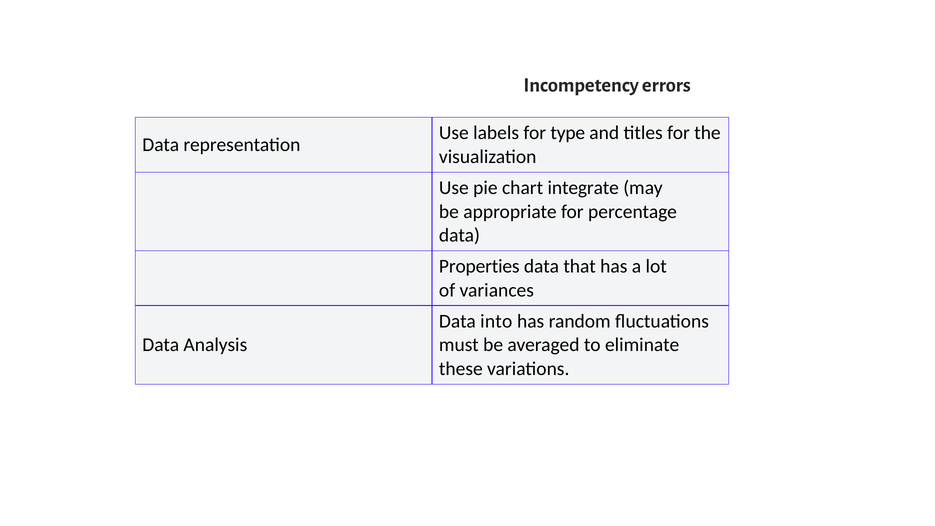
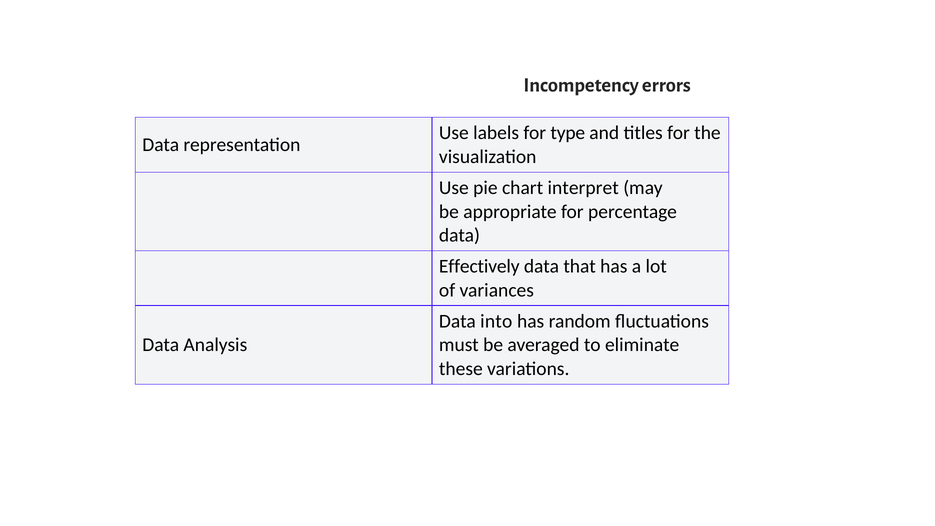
integrate: integrate -> interpret (583, 188)
Properties: Properties -> Effectively (479, 266)
